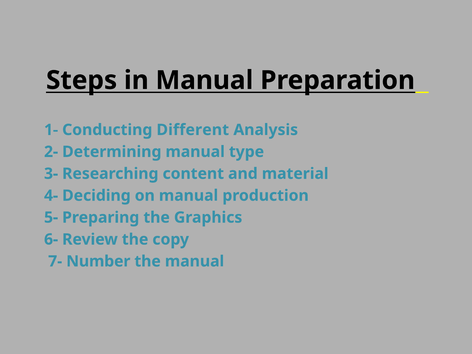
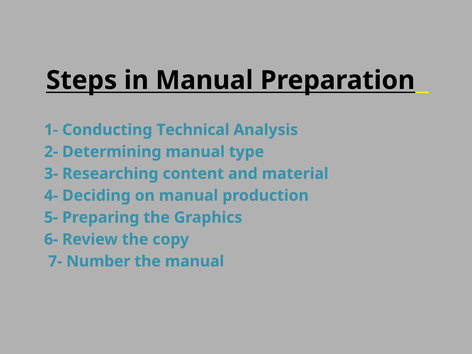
Different: Different -> Technical (193, 130)
